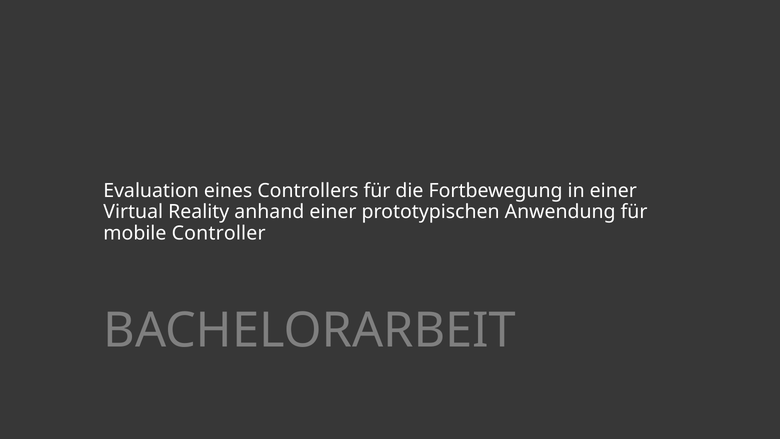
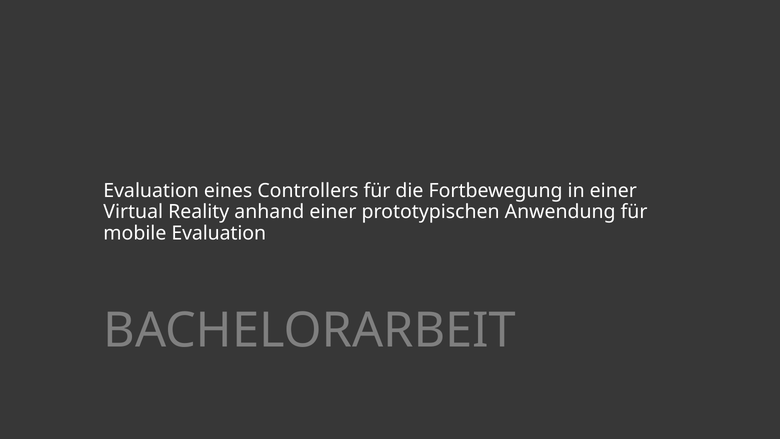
mobile Controller: Controller -> Evaluation (219, 233)
